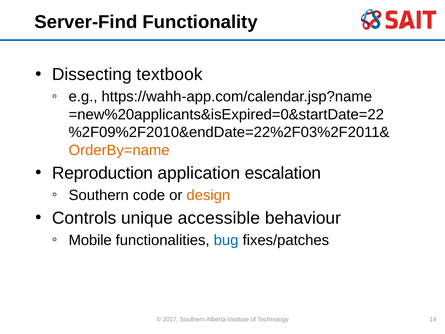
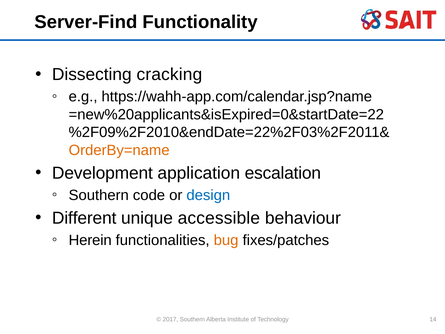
textbook: textbook -> cracking (169, 75)
Reproduction: Reproduction -> Development (102, 173)
design colour: orange -> blue (208, 195)
Controls: Controls -> Different (84, 218)
Mobile: Mobile -> Herein (90, 240)
bug colour: blue -> orange (226, 240)
